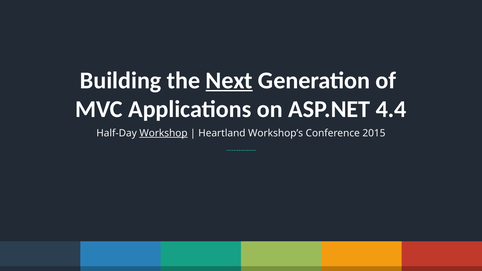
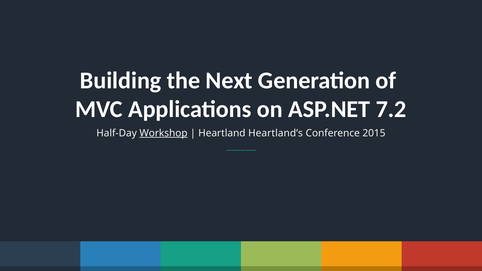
Next underline: present -> none (229, 80)
4.4: 4.4 -> 7.2 (391, 109)
Workshop’s: Workshop’s -> Heartland’s (276, 133)
